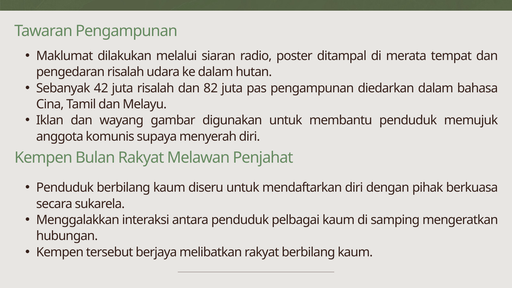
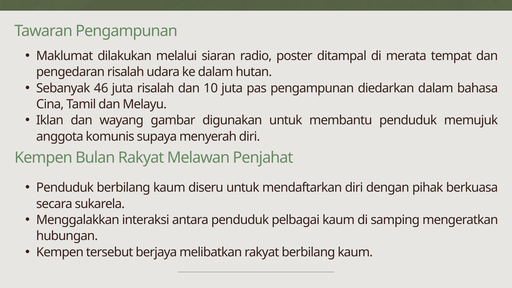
42: 42 -> 46 (101, 88)
82: 82 -> 10 (211, 88)
